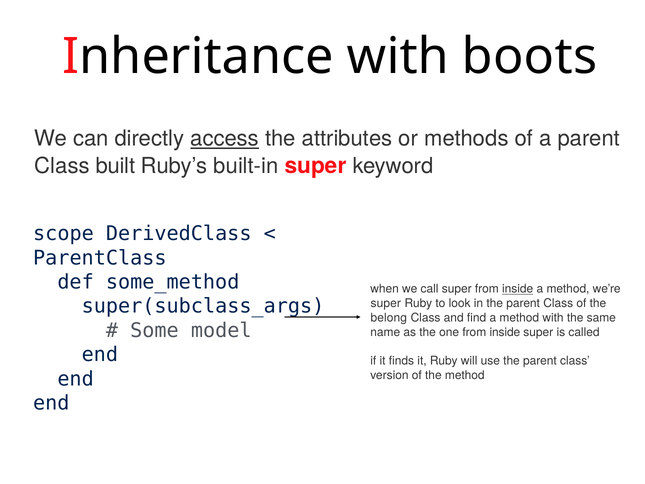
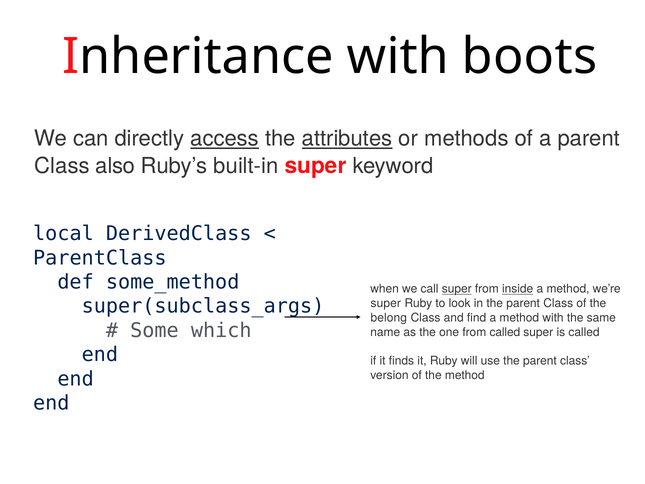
attributes underline: none -> present (347, 139)
built: built -> also (115, 166)
scope: scope -> local (63, 234)
super underline: none -> present (457, 289)
model: model -> which (221, 330)
one from inside: inside -> called (505, 332)
